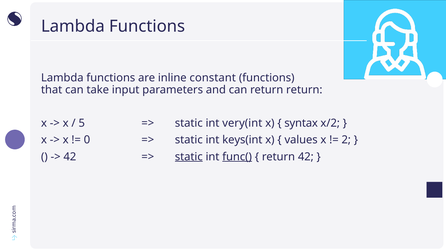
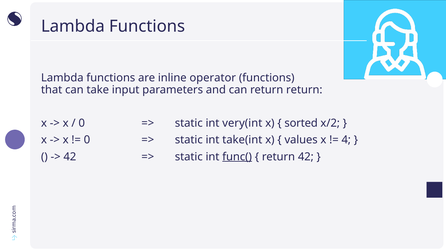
constant: constant -> operator (213, 78)
5: 5 -> 0 (82, 123)
syntax: syntax -> sorted (301, 123)
keys(int: keys(int -> take(int (242, 140)
2: 2 -> 4 (346, 140)
static underline: present -> none (189, 157)
